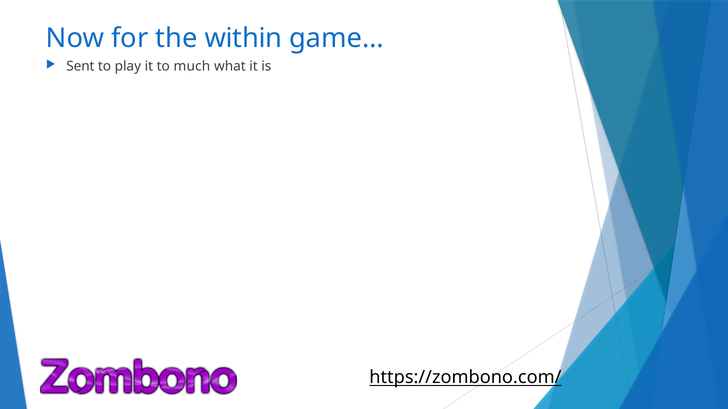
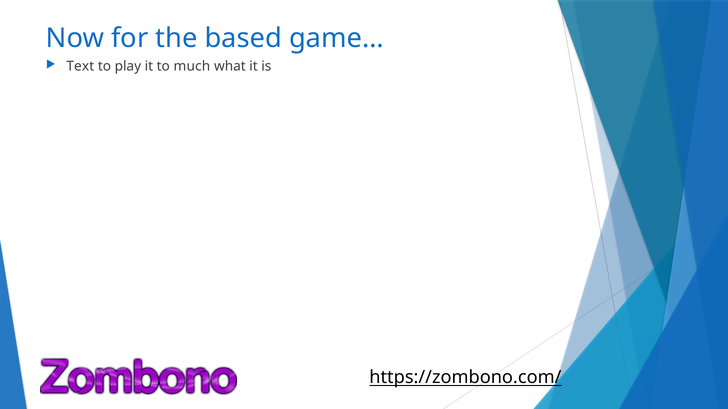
within: within -> based (243, 38)
Sent: Sent -> Text (80, 66)
